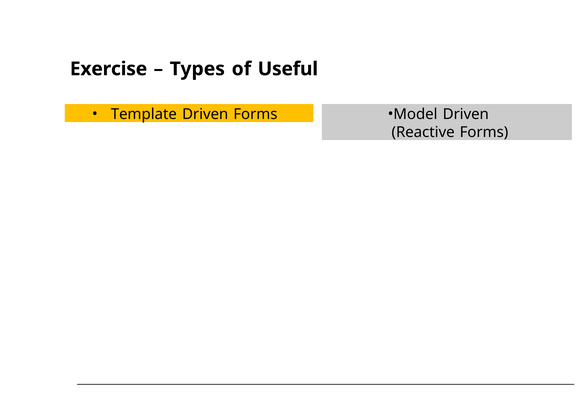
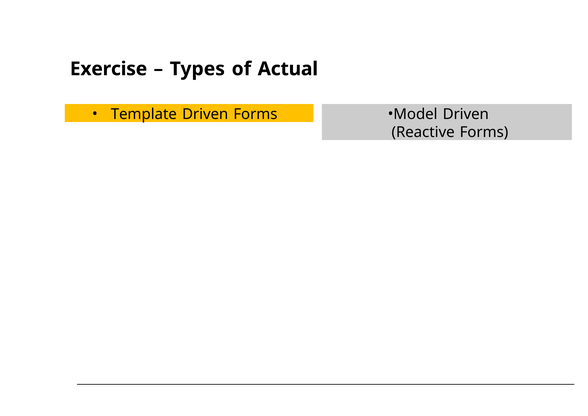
Useful: Useful -> Actual (288, 69)
